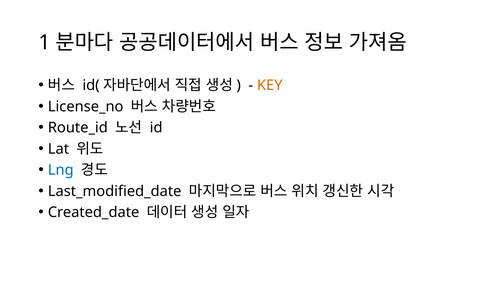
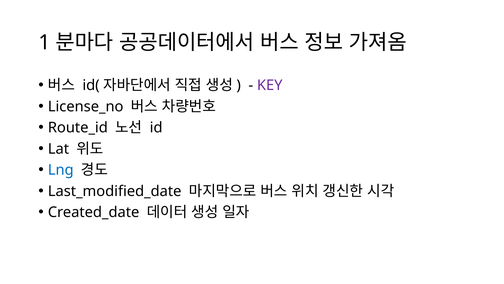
KEY colour: orange -> purple (270, 85)
